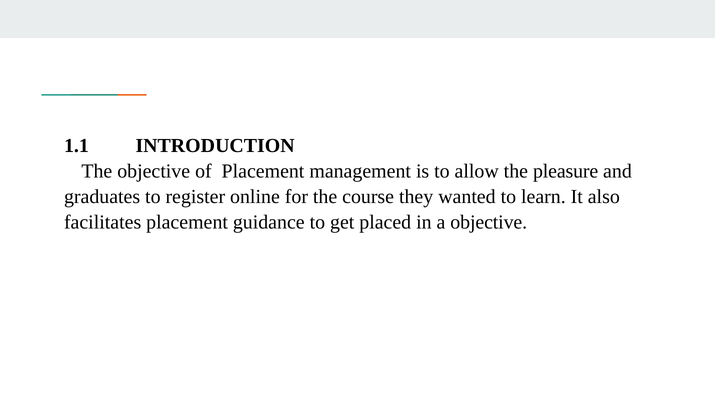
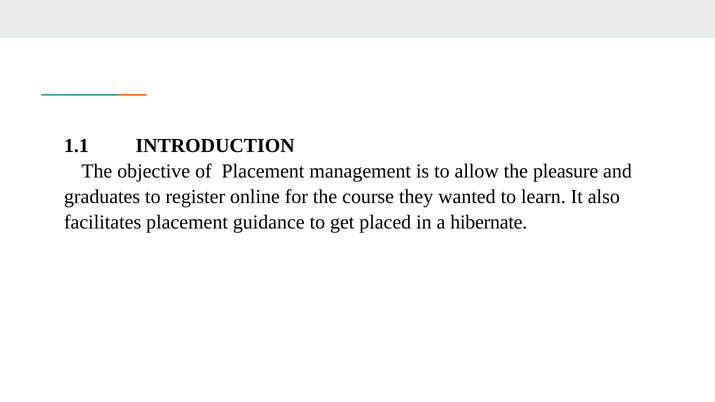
a objective: objective -> hibernate (489, 222)
